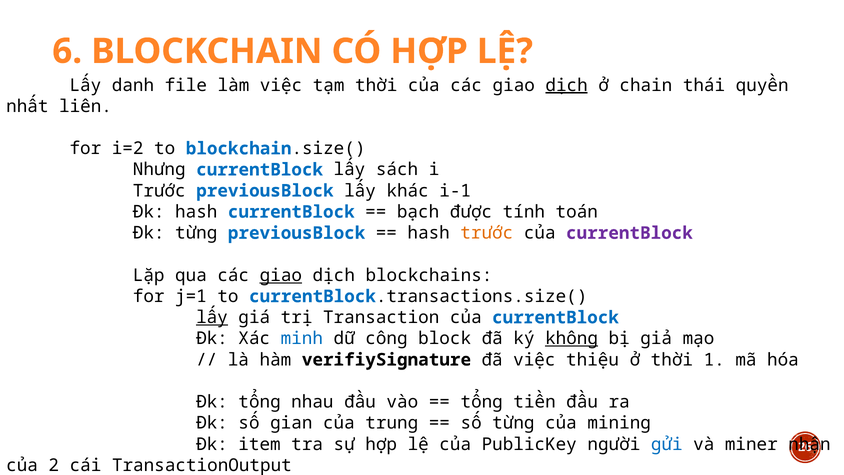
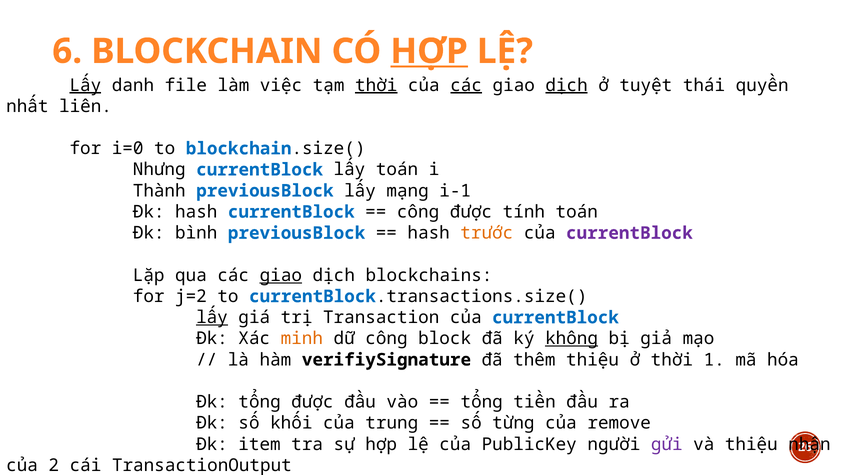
HỢP underline: none -> present (429, 51)
Lấy underline: none -> present (85, 85)
thời underline: none -> present (376, 85)
các underline: none -> present (466, 85)
chain: chain -> tuyệt (646, 85)
i=2: i=2 -> i=0 (128, 148)
lấy sách: sách -> toán (397, 170)
Trước: Trước -> Thành (159, 191)
khác: khác -> mạng (408, 191)
bạch: bạch -> công (418, 212)
Đk từng: từng -> bình (196, 233)
j=1: j=1 -> j=2 (191, 296)
minh colour: blue -> orange (302, 338)
đã việc: việc -> thêm (534, 360)
tổng nhau: nhau -> được (312, 402)
gian: gian -> khối (291, 423)
mining: mining -> remove (619, 423)
gửi colour: blue -> purple (667, 444)
và miner: miner -> thiệu (751, 444)
